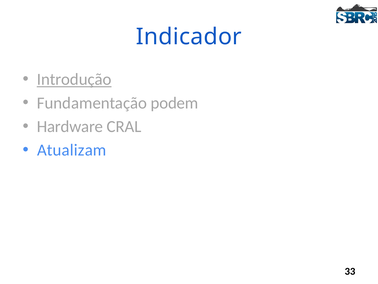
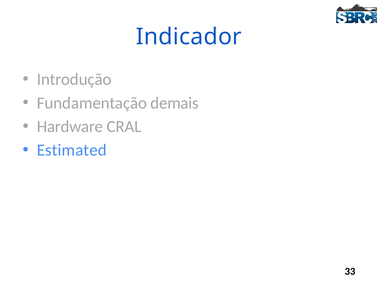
Introdução underline: present -> none (74, 79)
podem: podem -> demais (175, 103)
Atualizam: Atualizam -> Estimated (72, 150)
